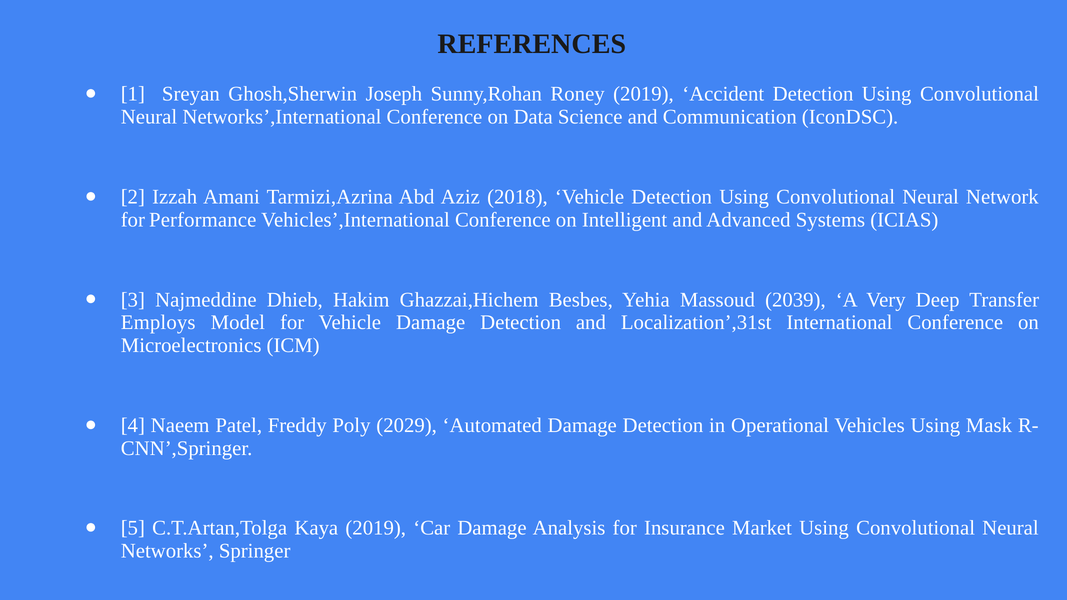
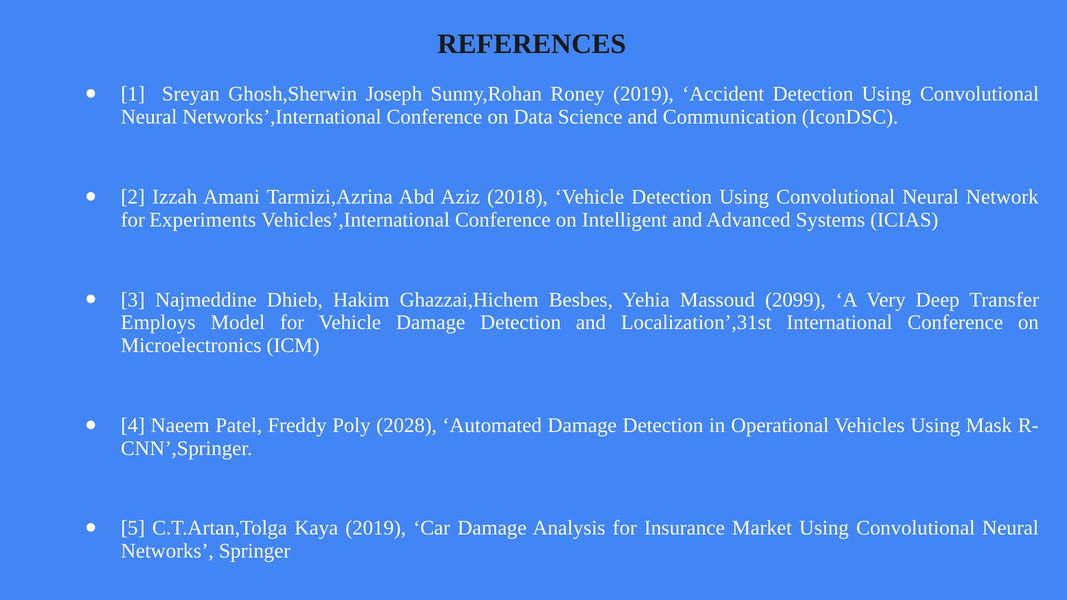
Performance: Performance -> Experiments (203, 220)
2039: 2039 -> 2099 (795, 300)
2029: 2029 -> 2028 (407, 425)
